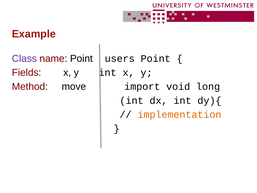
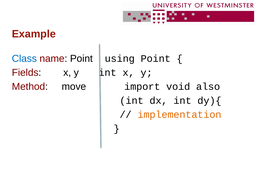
Class colour: purple -> blue (24, 58)
users: users -> using (120, 58)
long: long -> also (208, 86)
